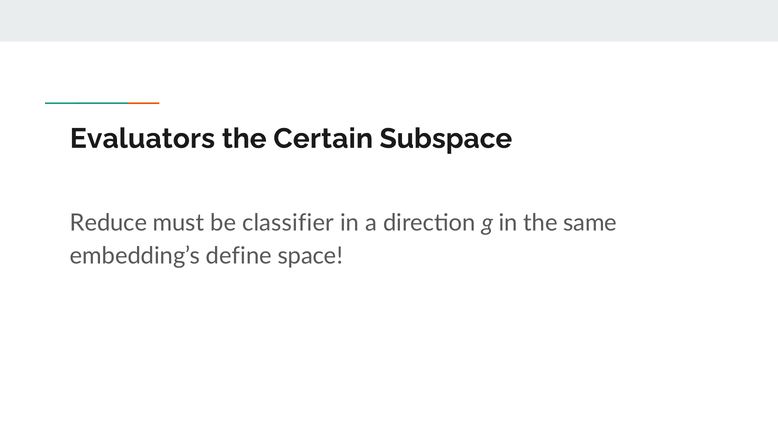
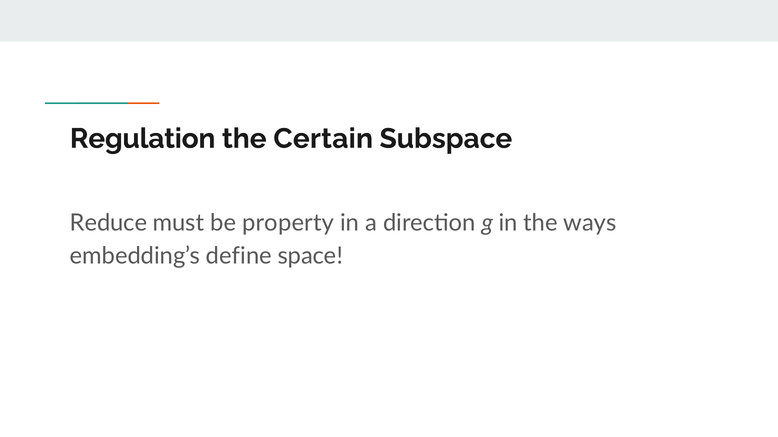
Evaluators: Evaluators -> Regulation (143, 139)
classifier: classifier -> property (288, 223)
same: same -> ways (590, 223)
